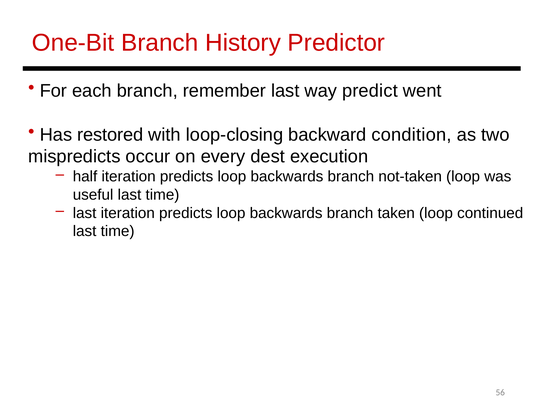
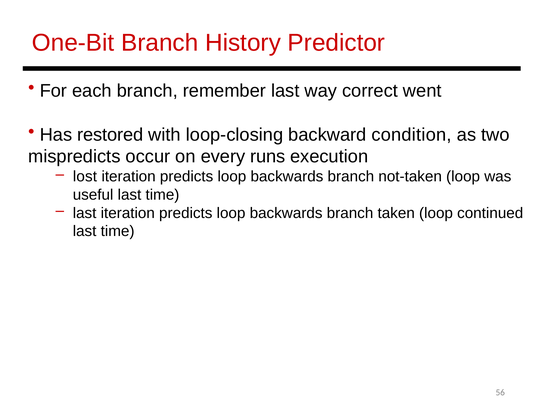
predict: predict -> correct (370, 91)
dest: dest -> runs (268, 157)
half: half -> lost (85, 176)
